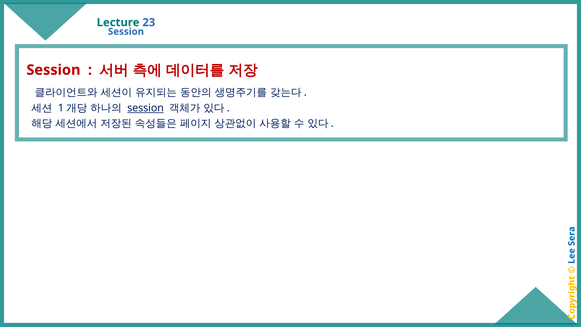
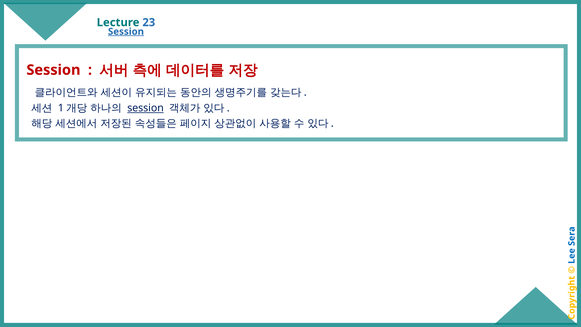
Session underline: none -> present (126, 32)
